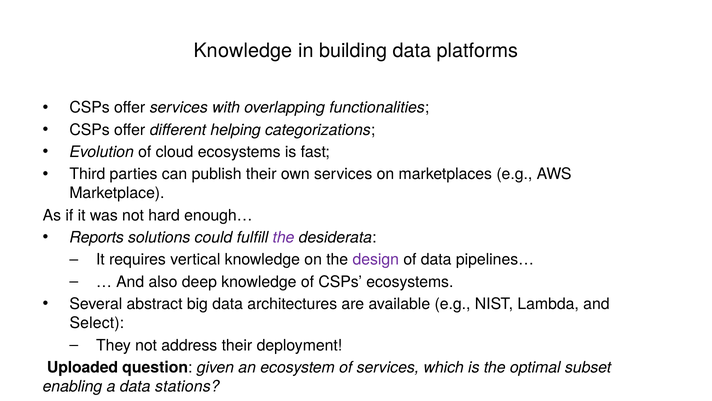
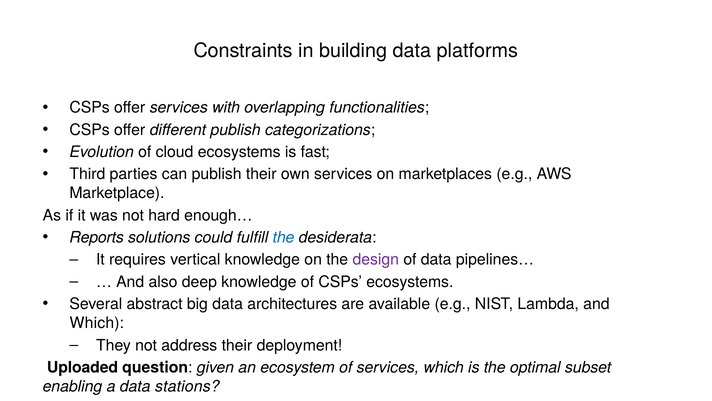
Knowledge: Knowledge -> Constraints (243, 51)
different helping: helping -> publish (236, 130)
the colour: purple -> blue (283, 237)
Select: Select -> Which (97, 323)
